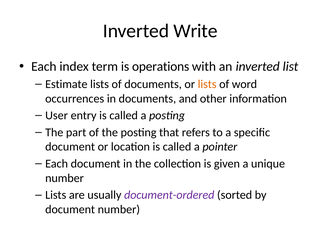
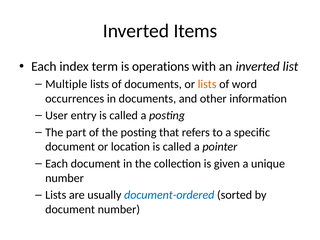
Write: Write -> Items (195, 31)
Estimate: Estimate -> Multiple (66, 84)
document-ordered colour: purple -> blue (169, 195)
